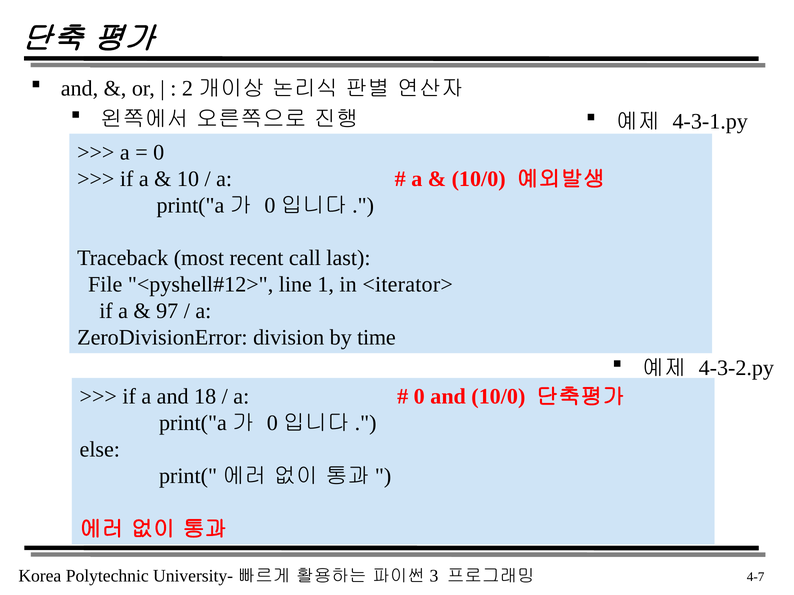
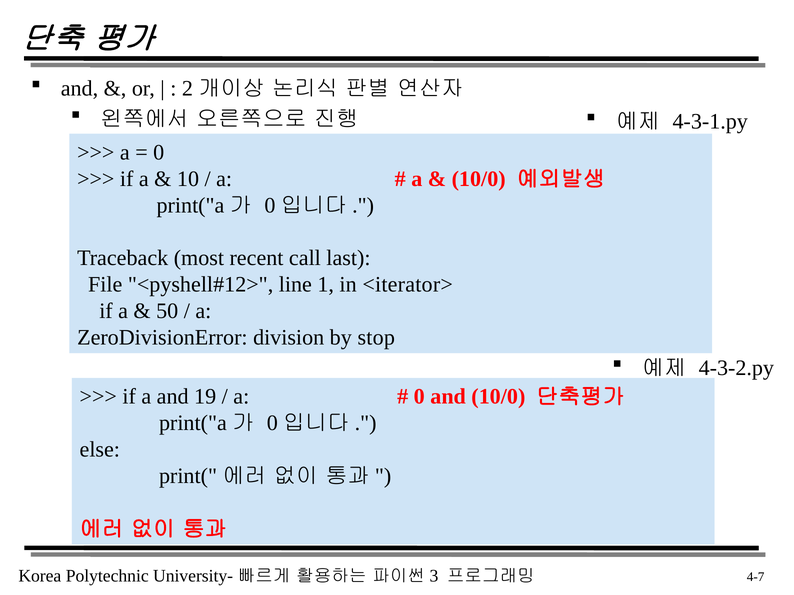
97: 97 -> 50 (167, 311)
time: time -> stop (376, 338)
18: 18 -> 19 (205, 397)
